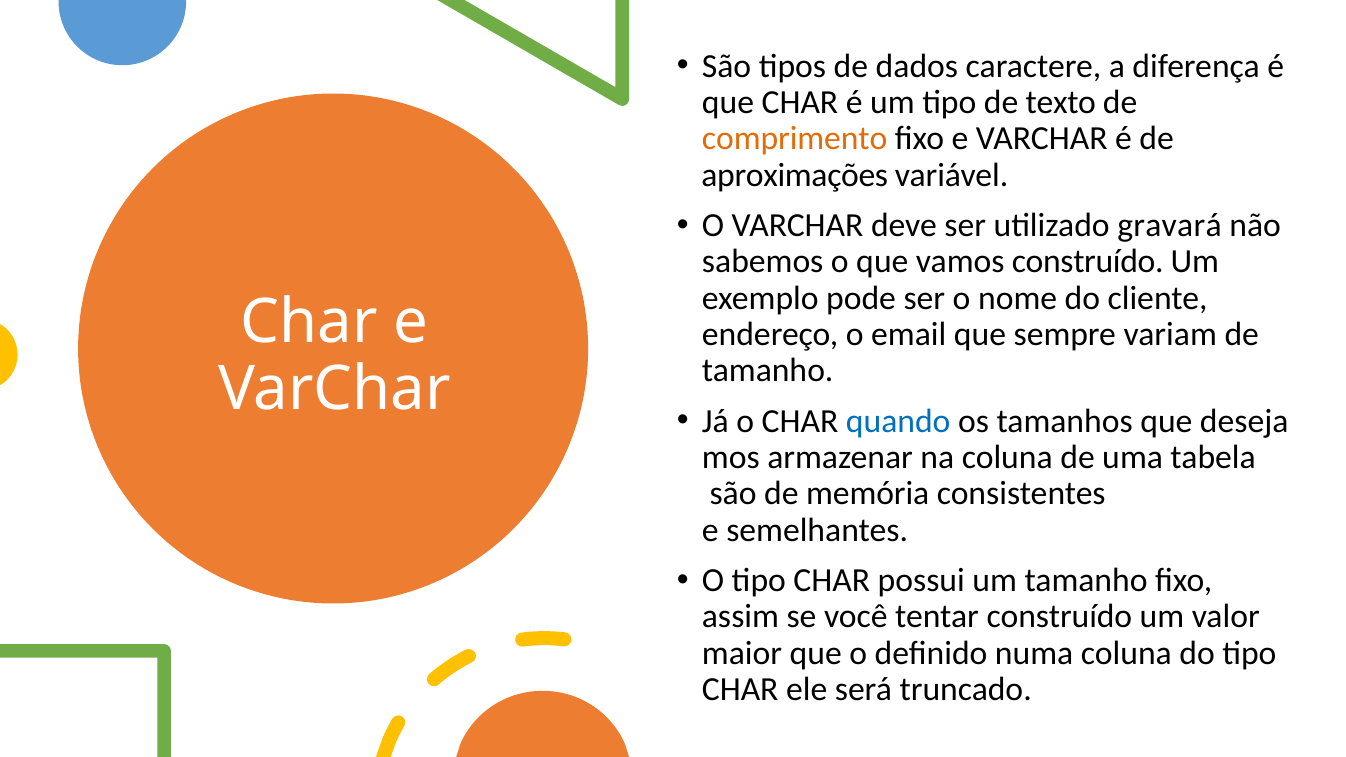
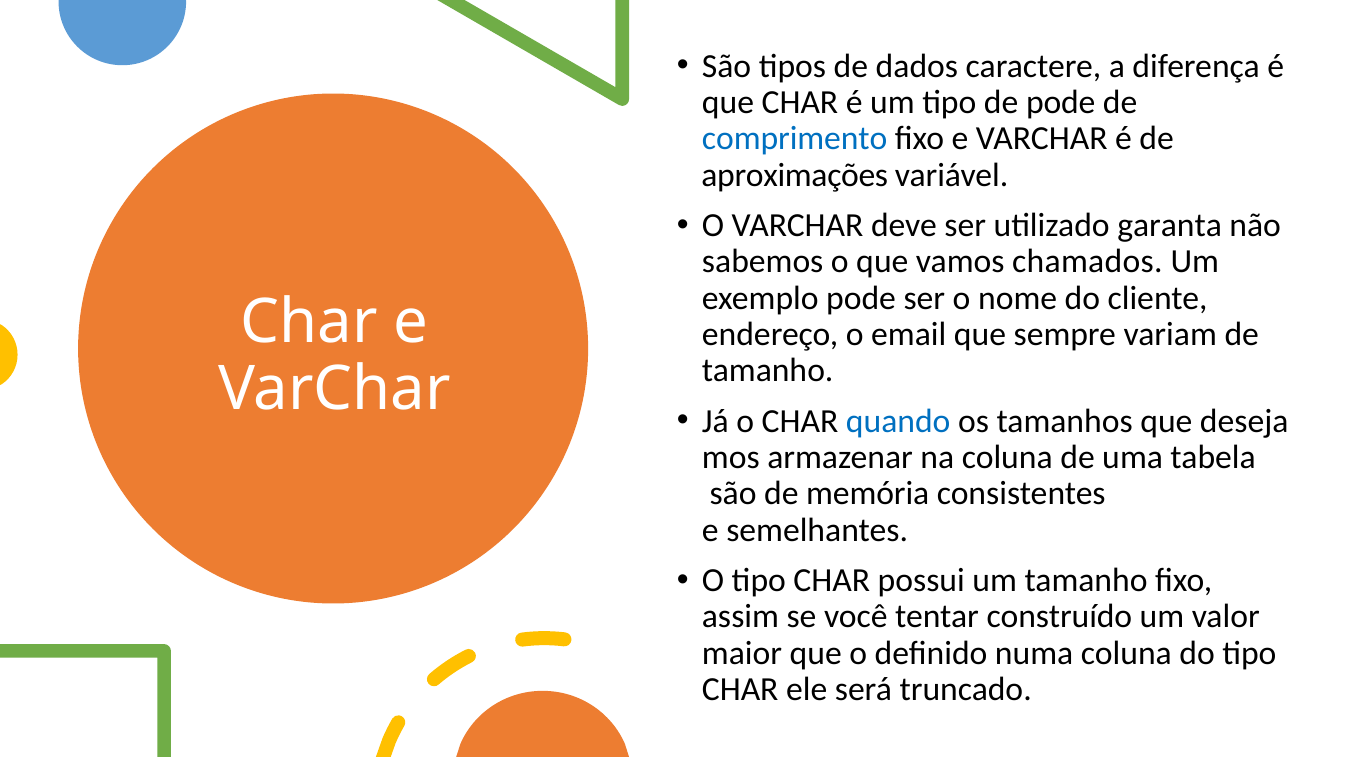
de texto: texto -> pode (1061, 102)
comprimento colour: orange -> blue (795, 139)
gravará: gravará -> garanta (1170, 225)
vamos construído: construído -> chamados (1087, 262)
